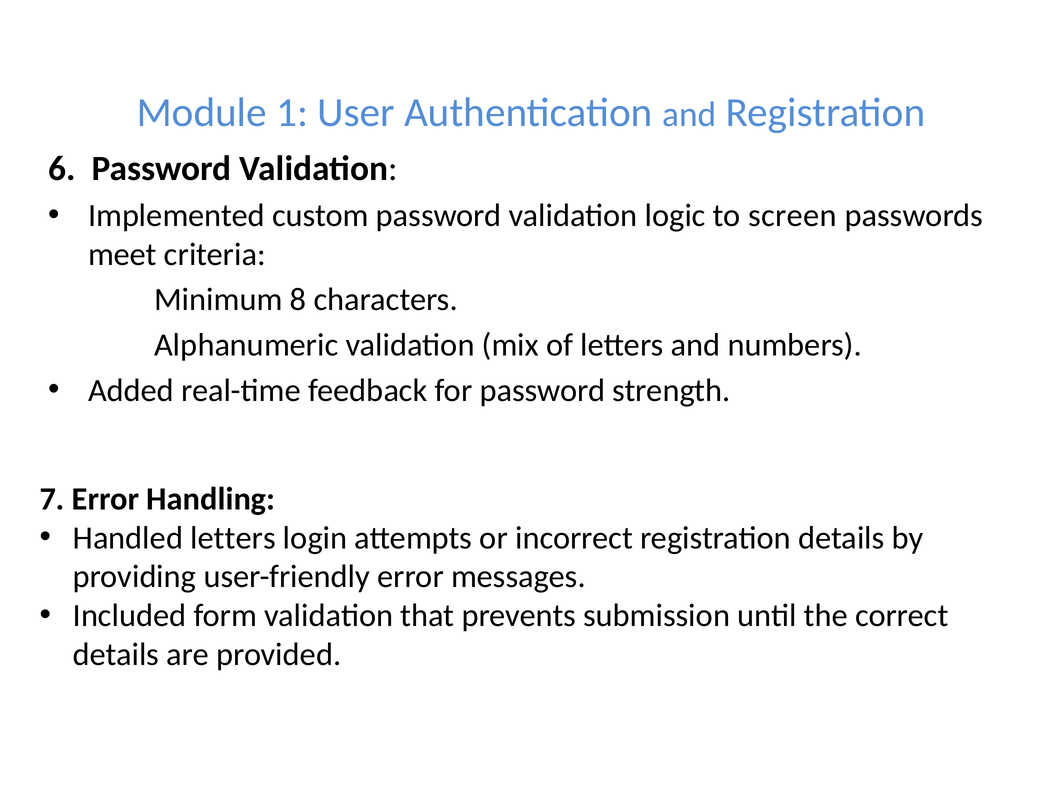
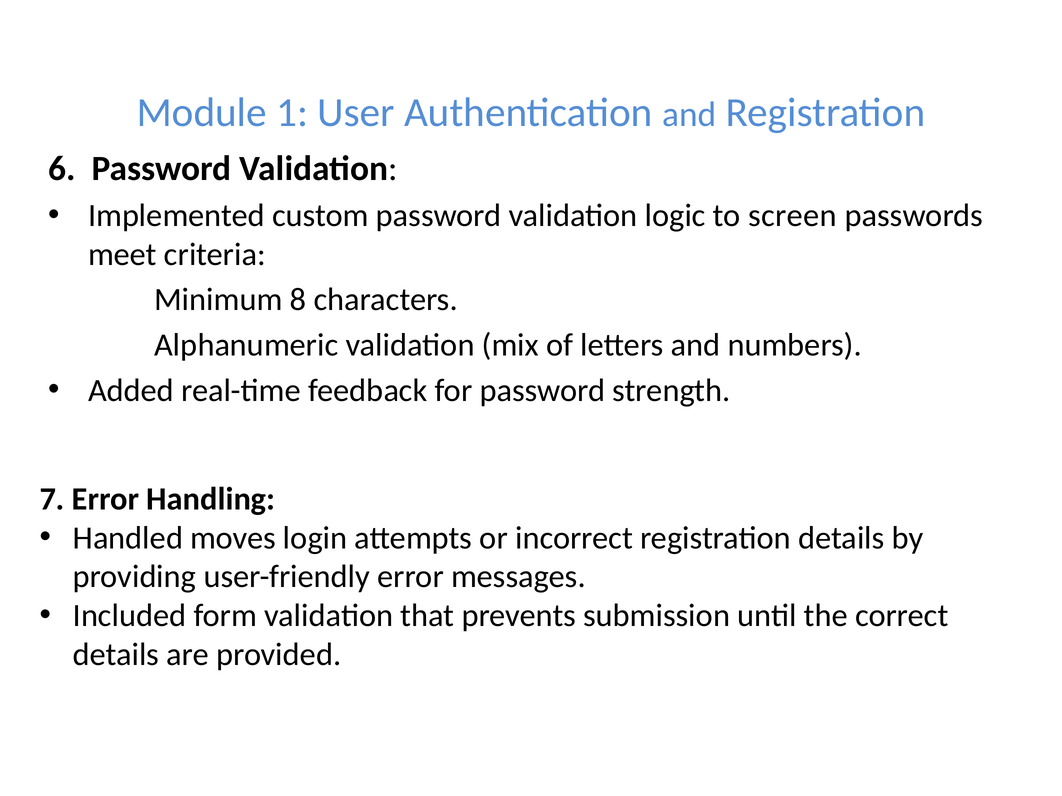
Handled letters: letters -> moves (233, 538)
